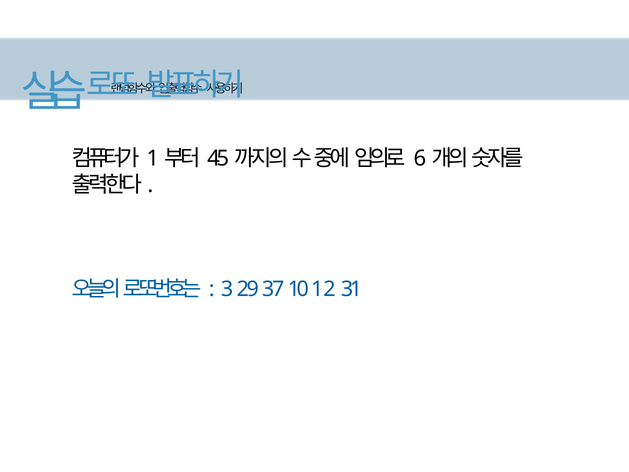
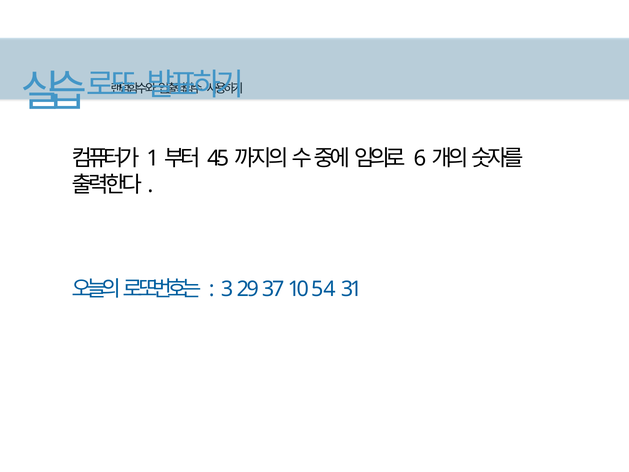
12: 12 -> 54 (323, 289)
